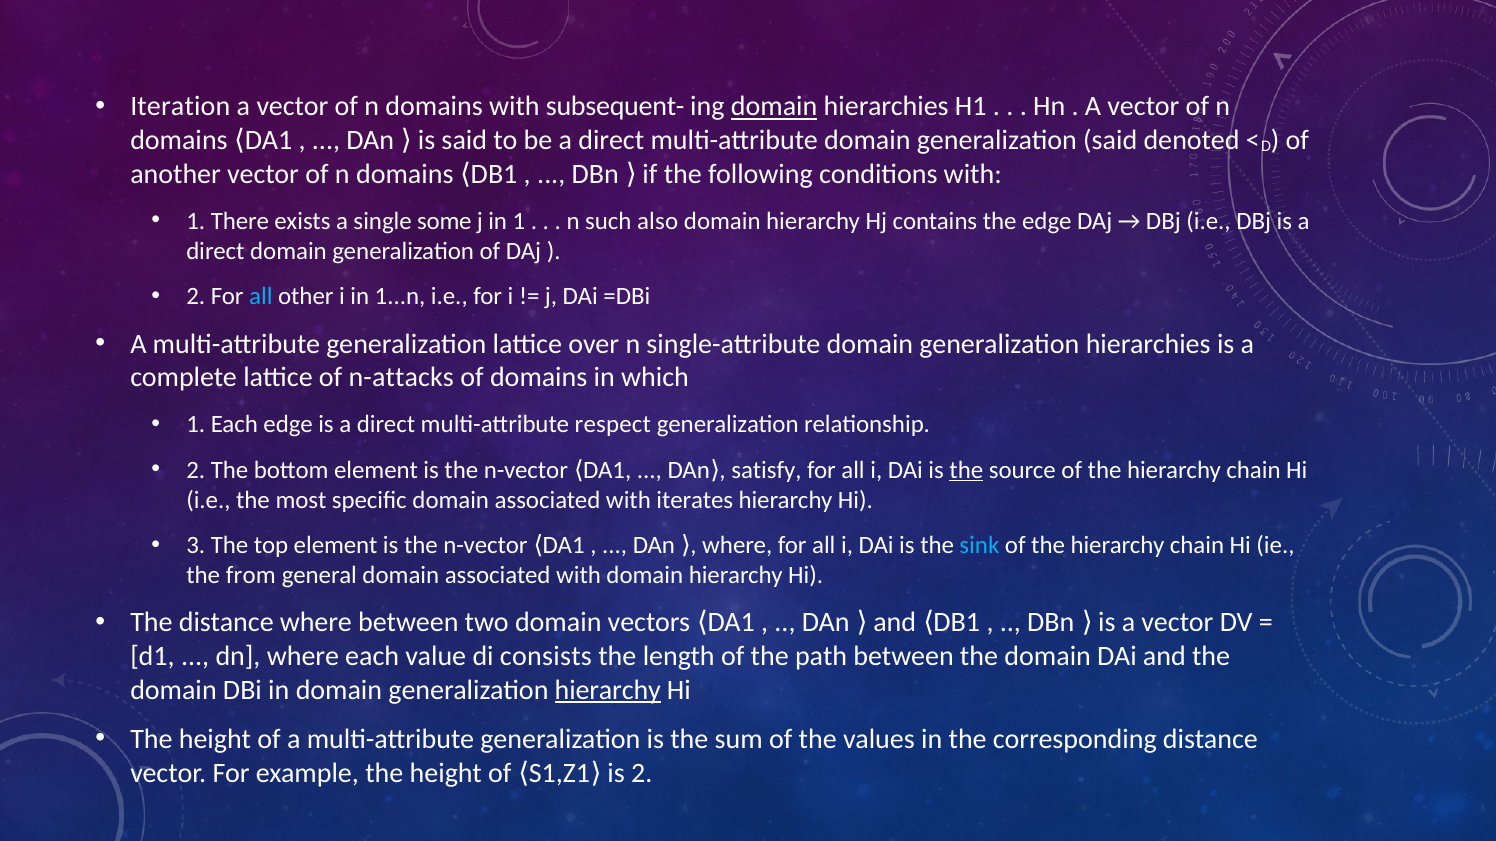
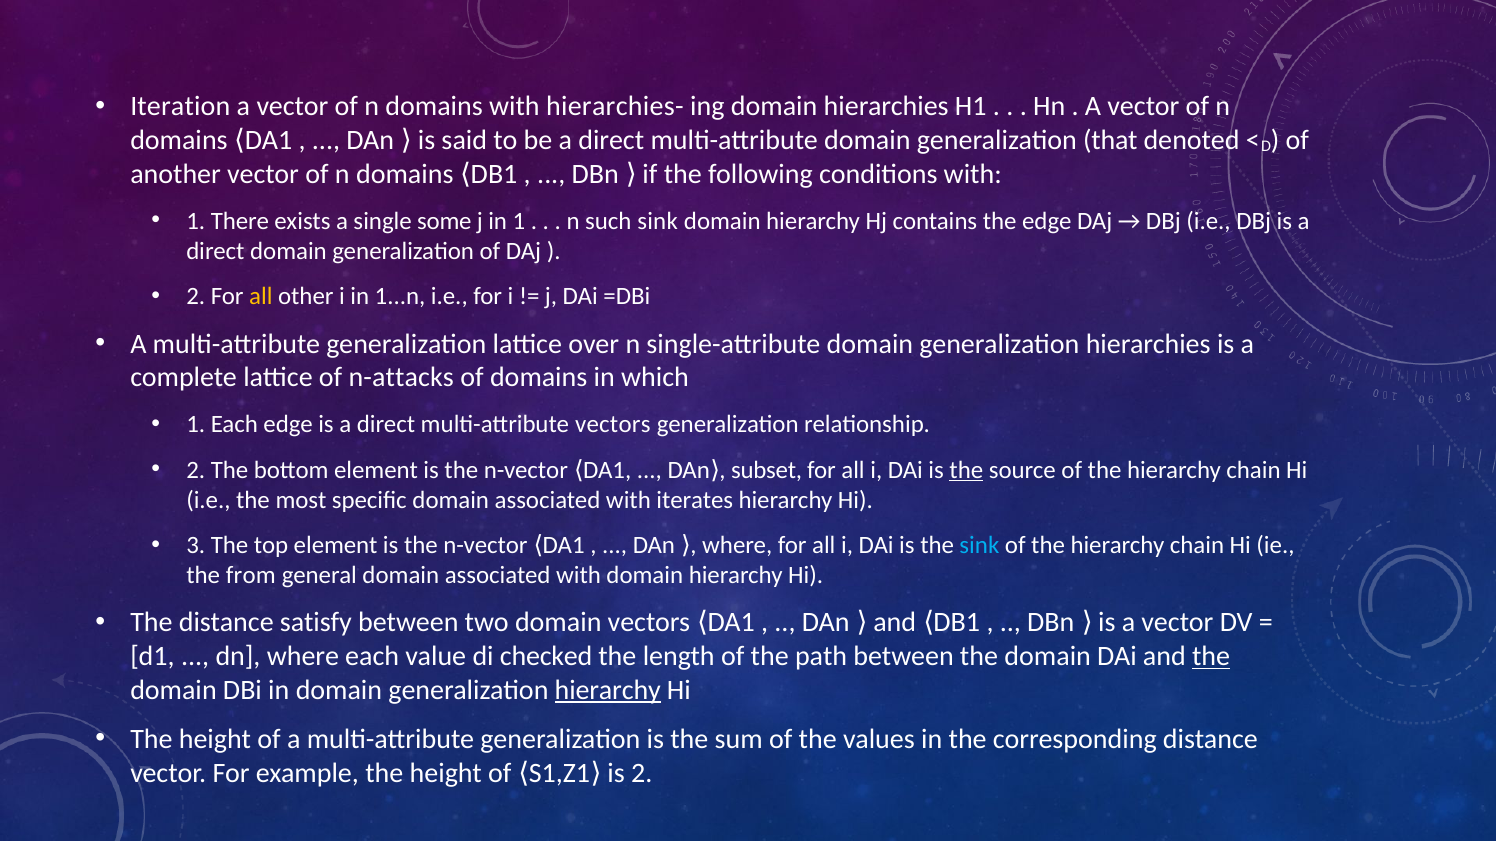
subsequent-: subsequent- -> hierarchies- (615, 107)
domain underline: present -> none (774, 107)
generalization said: said -> that (1110, 140)
such also: also -> sink (658, 221)
all colour: light blue -> yellow (261, 296)
multi-attribute respect: respect -> vectors (613, 425)
satisfy: satisfy -> subset (767, 470)
distance where: where -> satisfy (316, 623)
consists: consists -> checked (546, 657)
the underline: none -> present (1211, 657)
